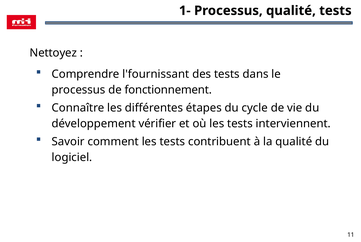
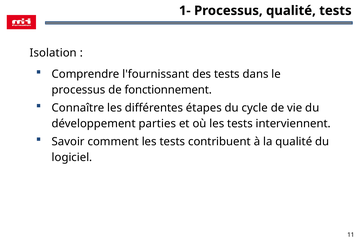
Nettoyez: Nettoyez -> Isolation (53, 53)
vérifier: vérifier -> parties (157, 124)
